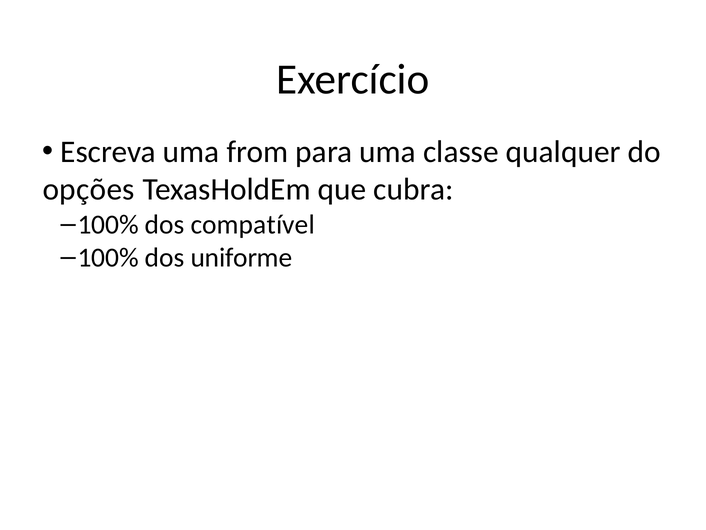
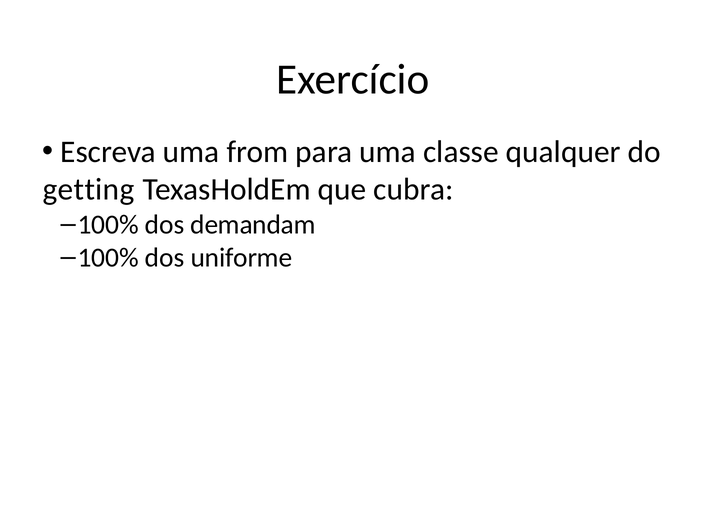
opções: opções -> getting (89, 189)
compatível: compatível -> demandam (253, 224)
